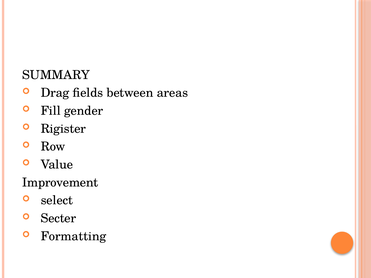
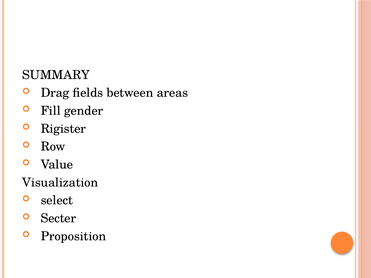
Improvement: Improvement -> Visualization (60, 183)
Formatting: Formatting -> Proposition (73, 236)
